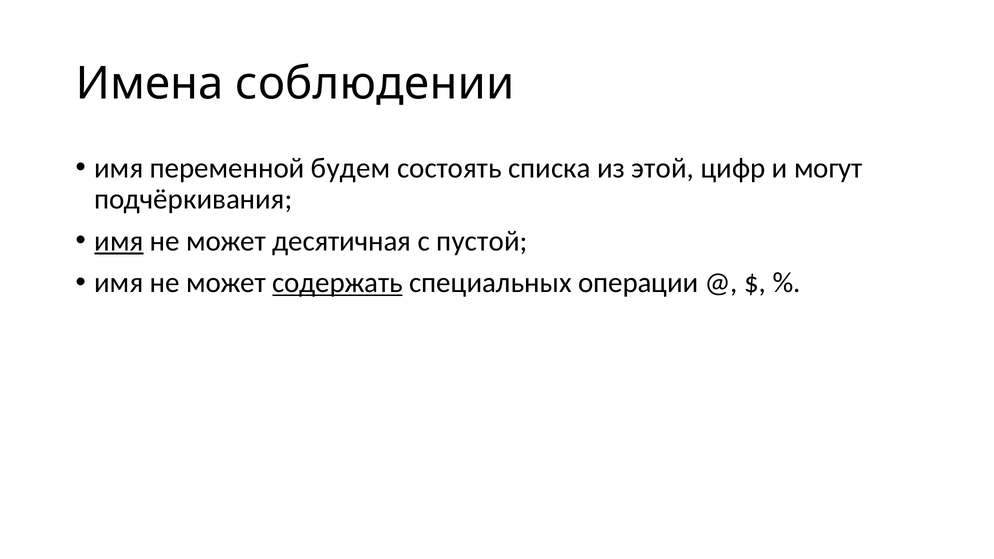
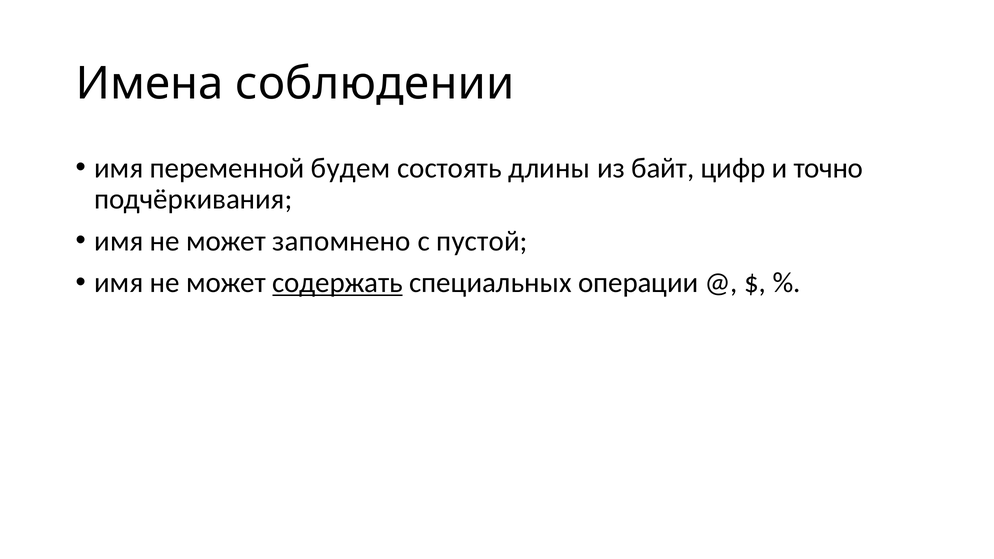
списка: списка -> длины (549, 168)
этой: этой -> байт (663, 168)
могут: могут -> точно (828, 168)
имя underline: present -> none (119, 241)
десятичная: десятичная -> запомнено (342, 241)
